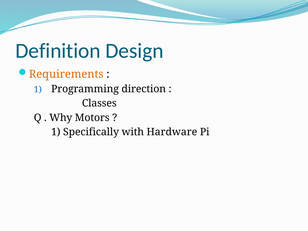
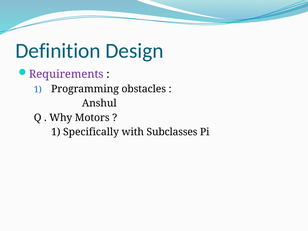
Requirements colour: orange -> purple (66, 74)
direction: direction -> obstacles (144, 89)
Classes: Classes -> Anshul (99, 103)
Hardware: Hardware -> Subclasses (172, 132)
